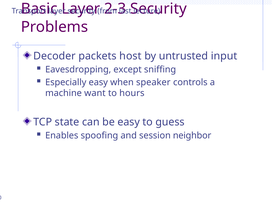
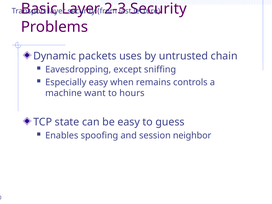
Decoder: Decoder -> Dynamic (55, 56)
host: host -> uses (131, 56)
input: input -> chain (224, 56)
speaker: speaker -> remains (153, 82)
